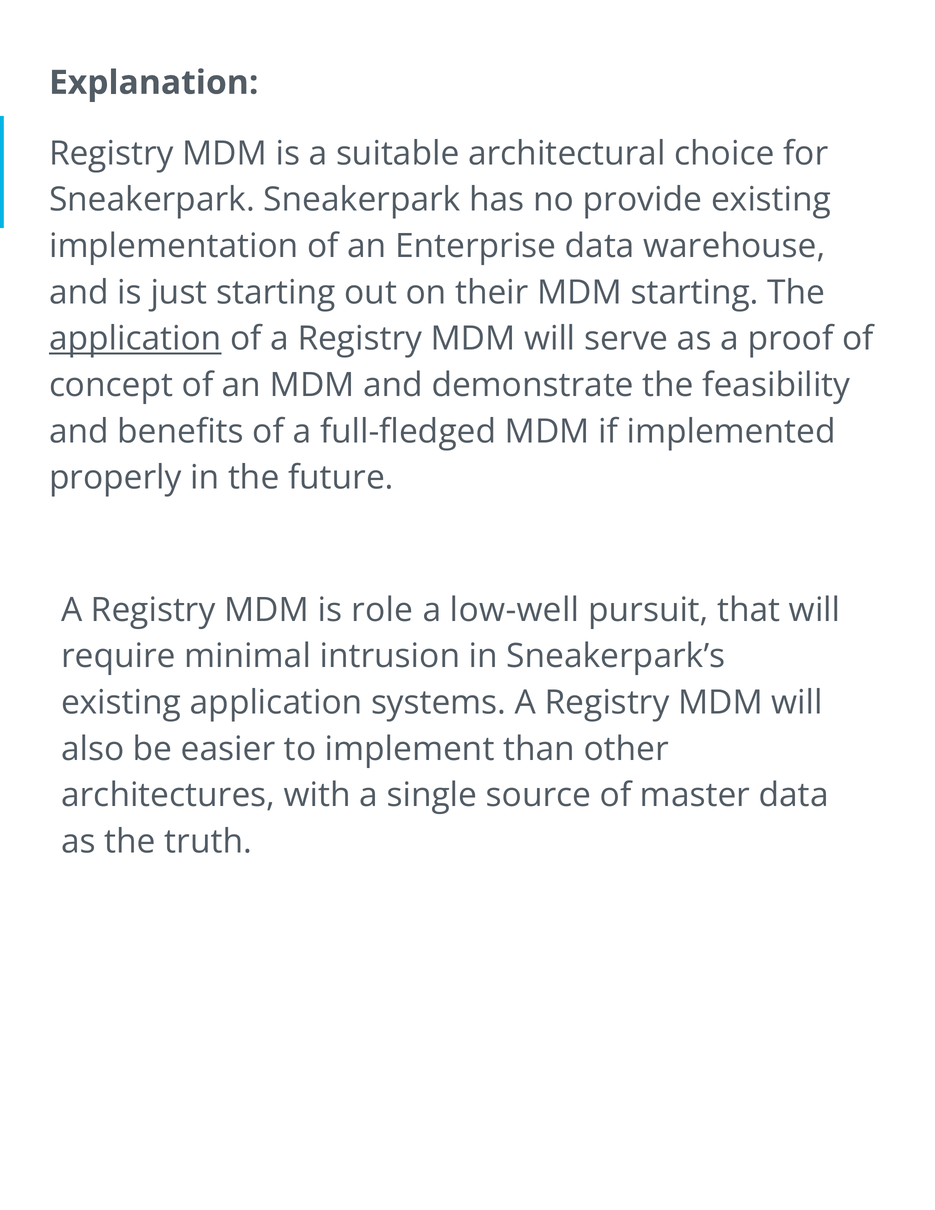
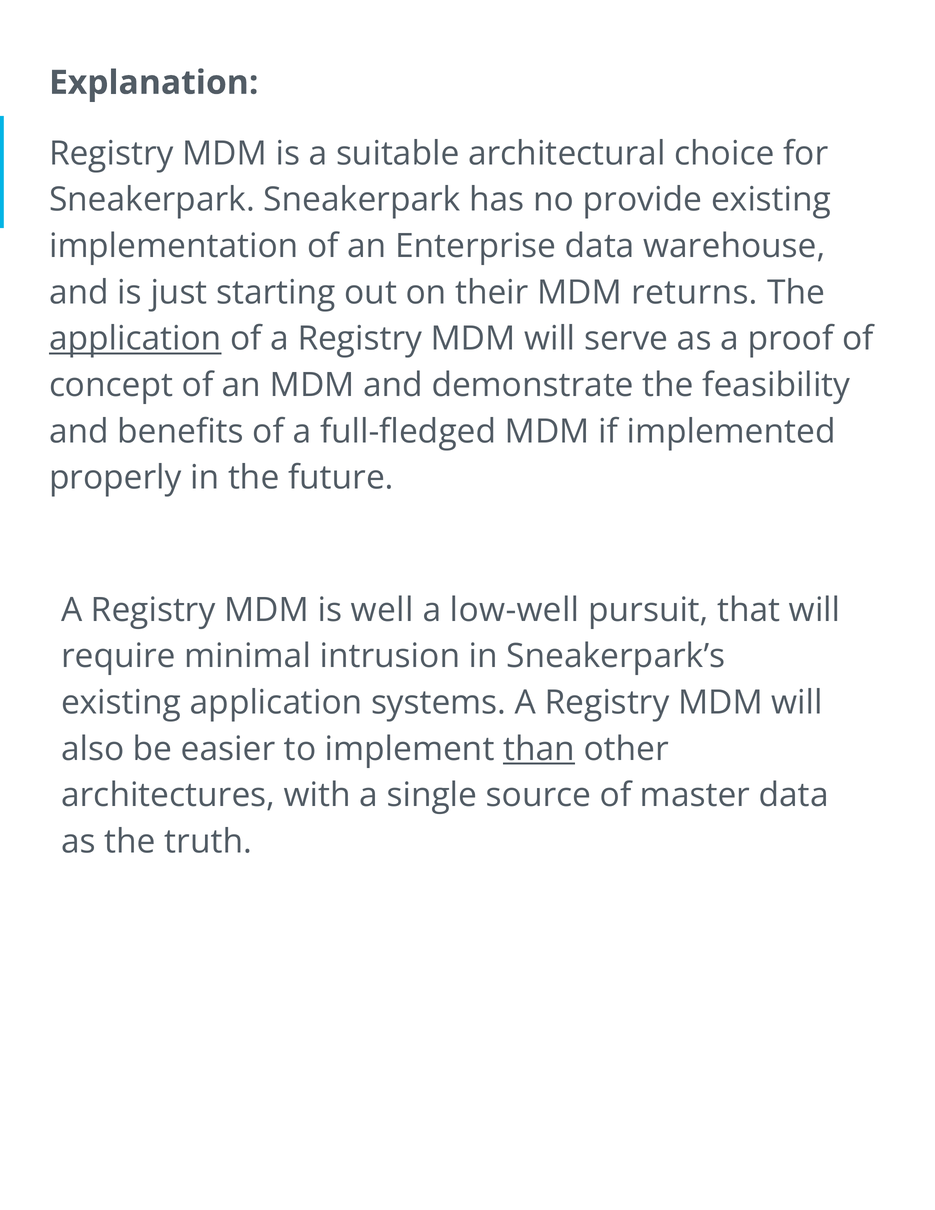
MDM starting: starting -> returns (694, 292)
role: role -> well (382, 610)
than underline: none -> present (539, 749)
